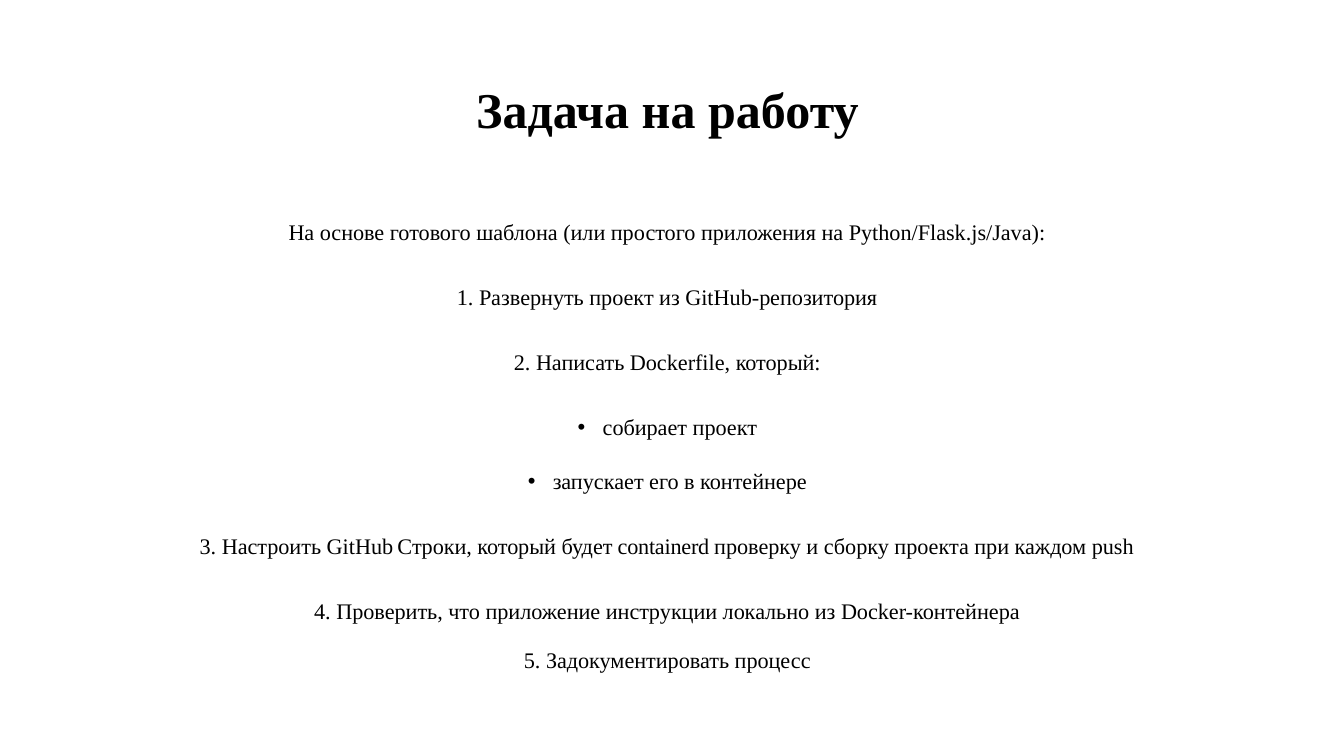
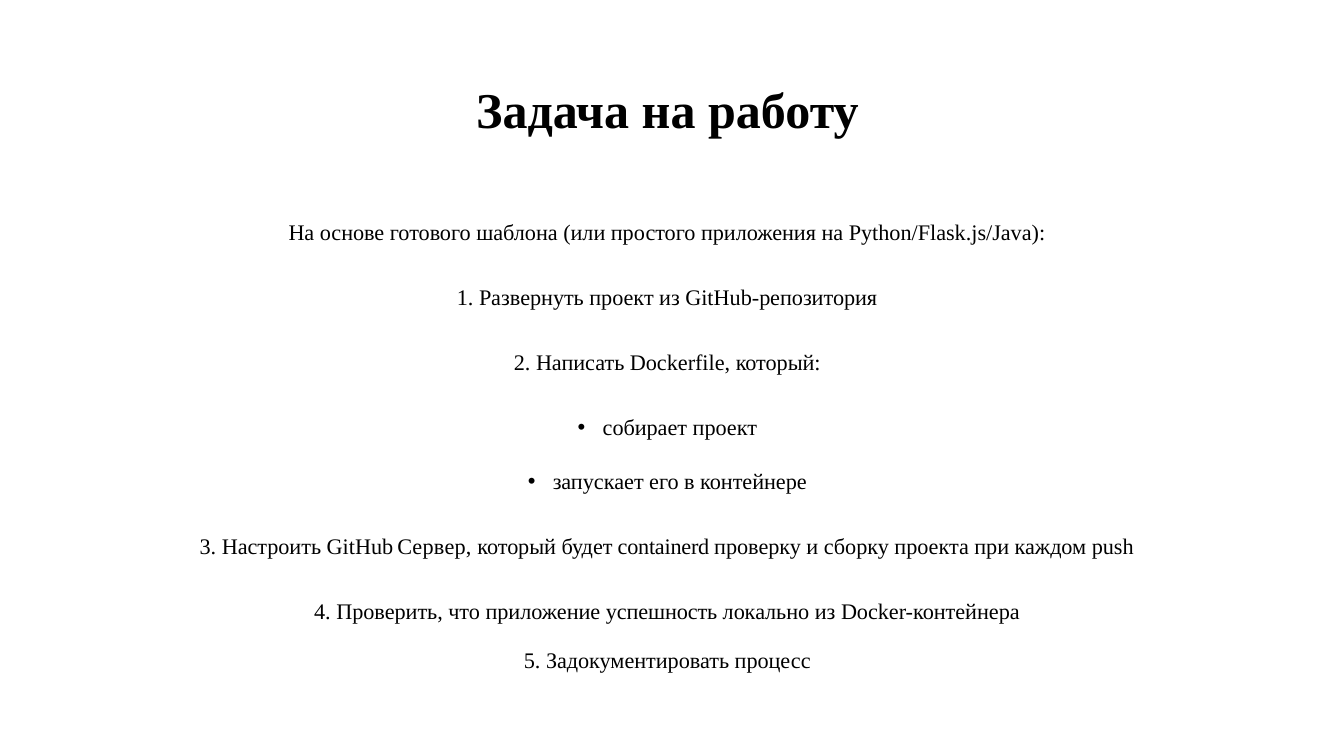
Строки: Строки -> Сервер (434, 547)
инструкции: инструкции -> успешность (662, 612)
